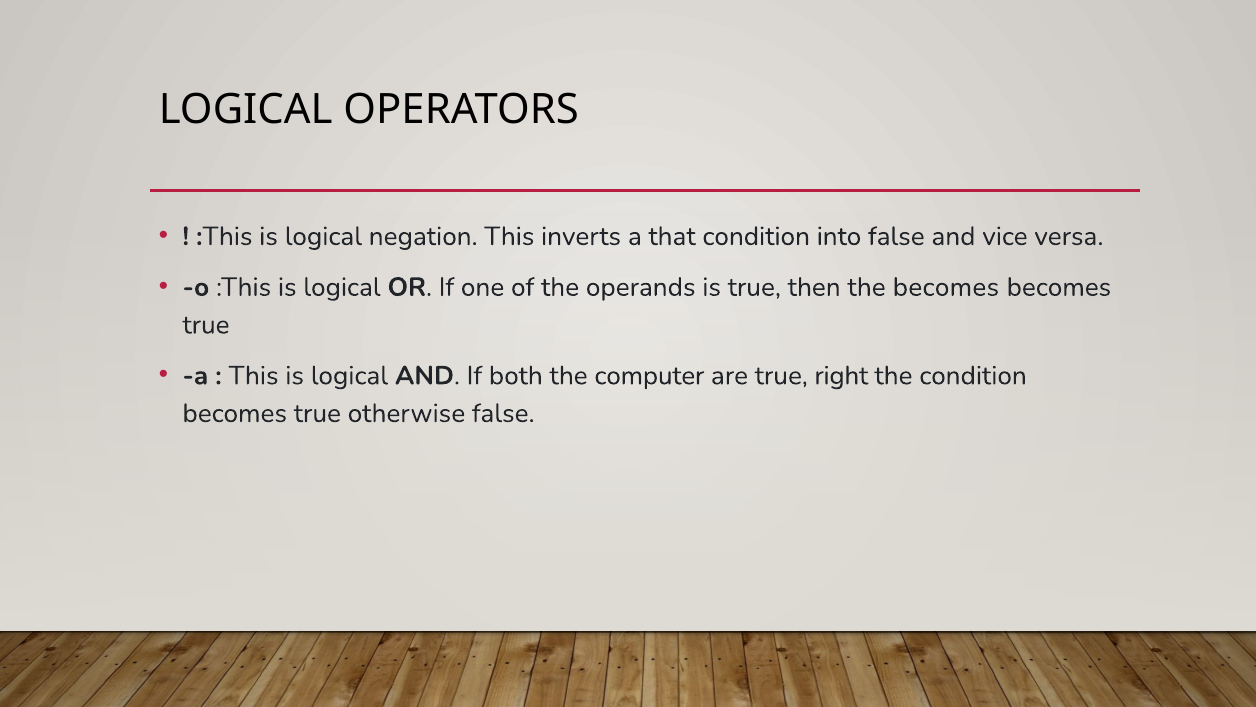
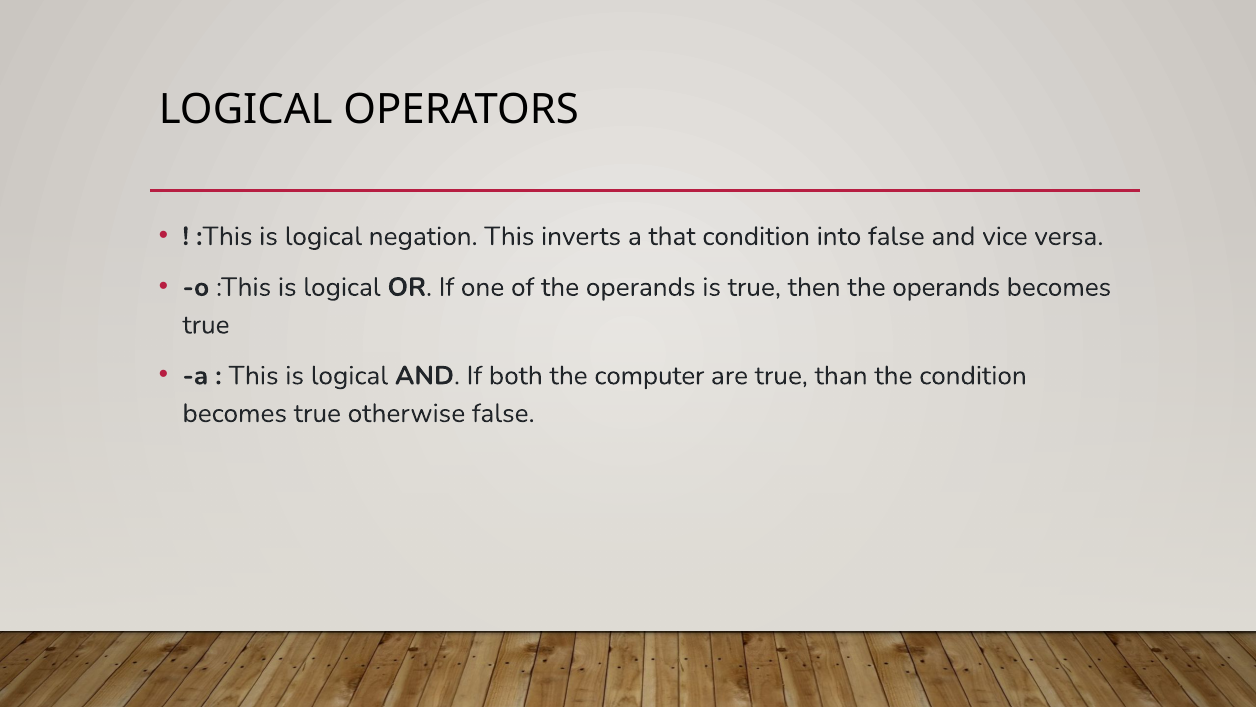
then the becomes: becomes -> operands (946, 287)
right: right -> than (841, 375)
